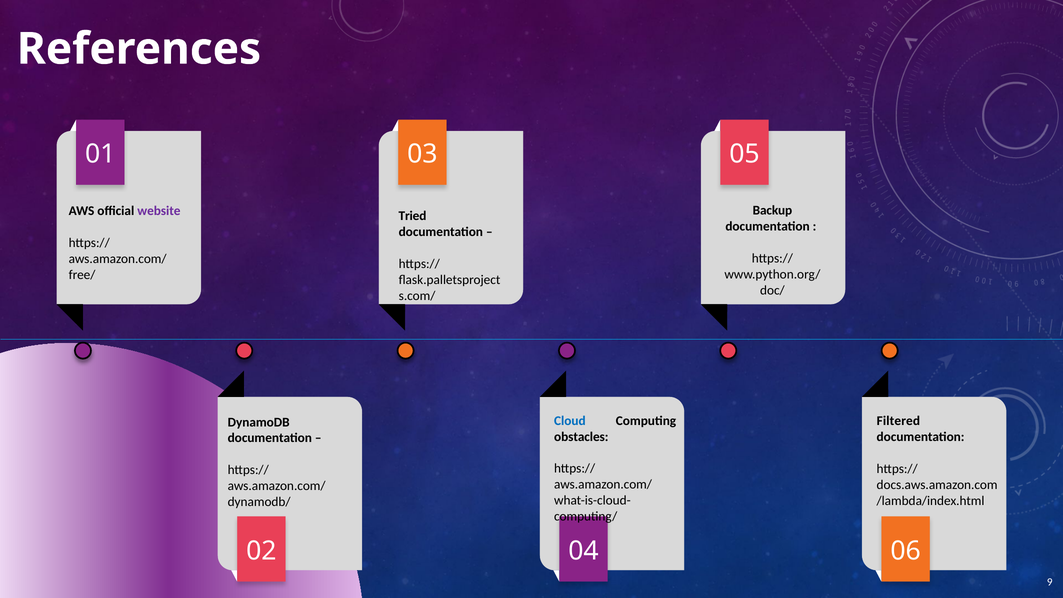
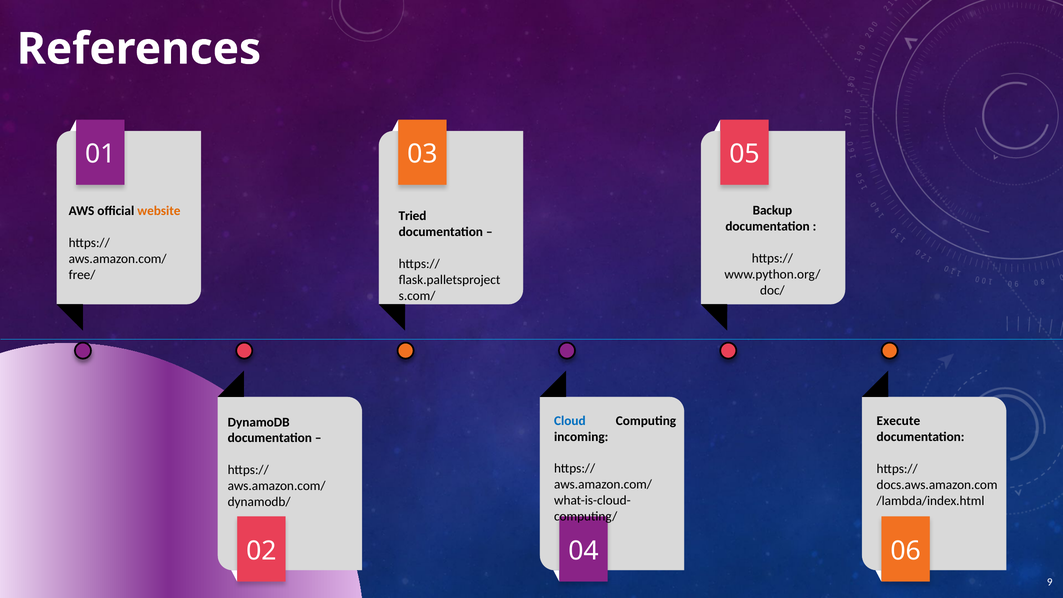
website colour: purple -> orange (159, 211)
Filtered: Filtered -> Execute (898, 421)
obstacles: obstacles -> incoming (581, 437)
